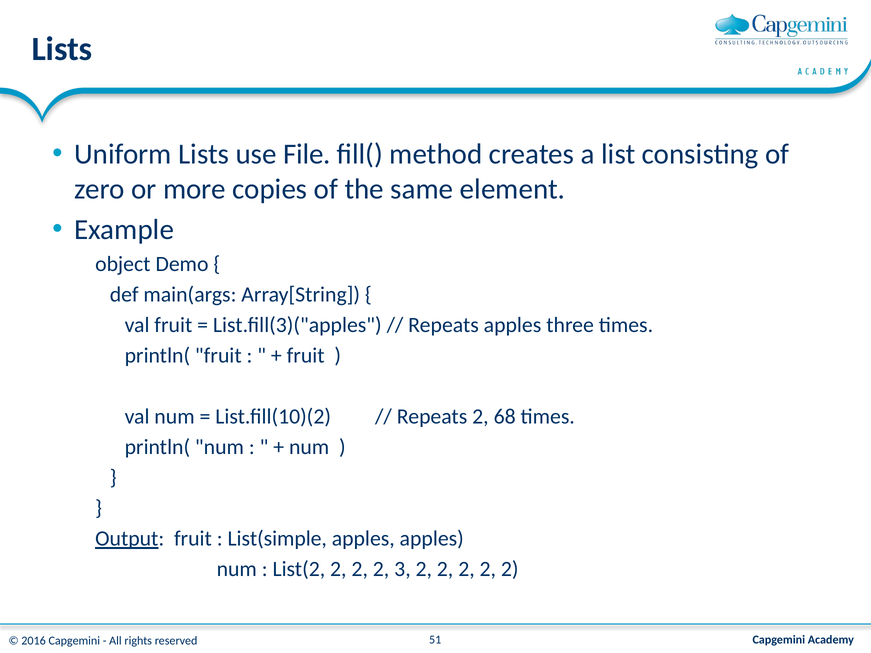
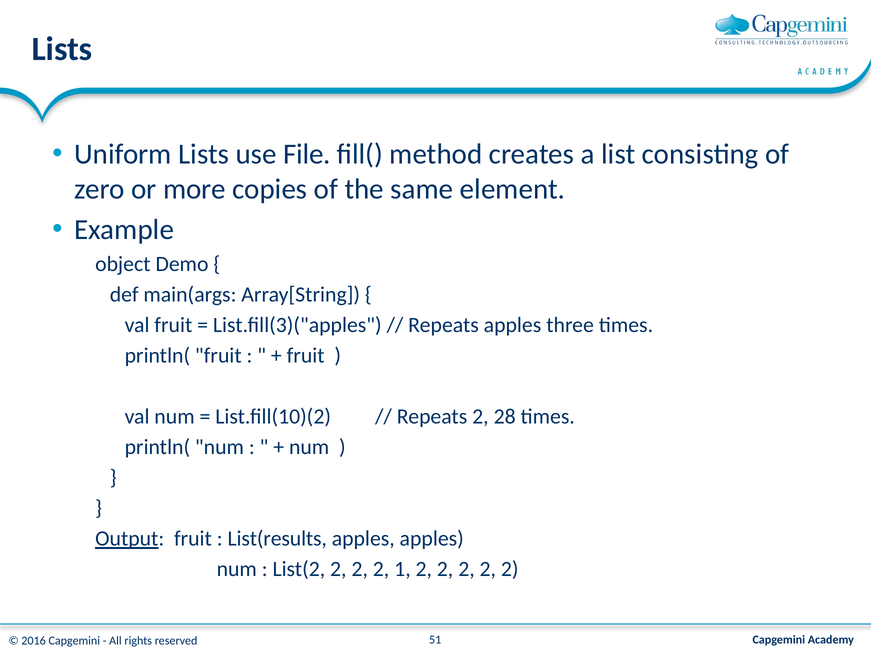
68: 68 -> 28 (505, 417)
List(simple: List(simple -> List(results (277, 539)
3: 3 -> 1 (402, 569)
